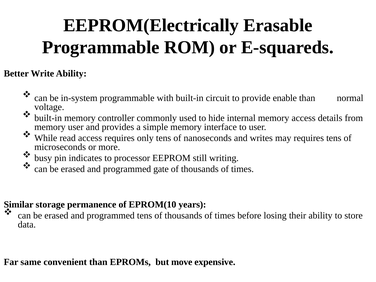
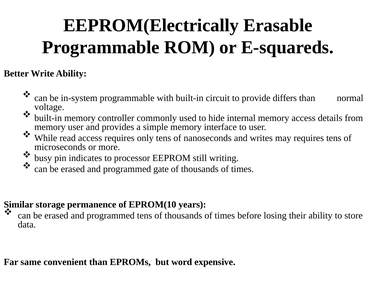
enable: enable -> differs (285, 98)
move: move -> word (182, 262)
